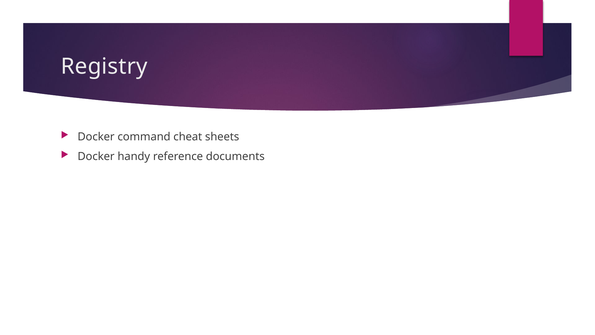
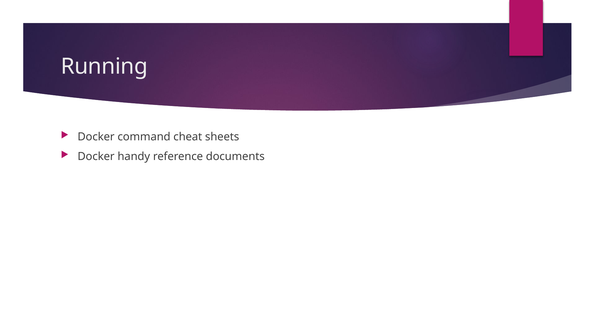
Registry: Registry -> Running (104, 66)
